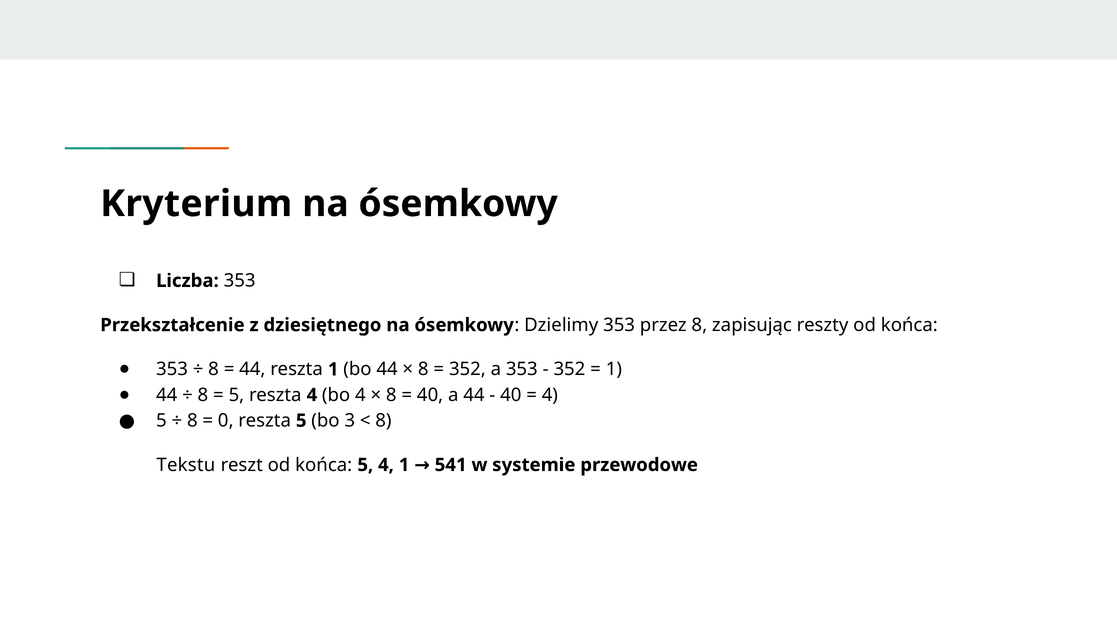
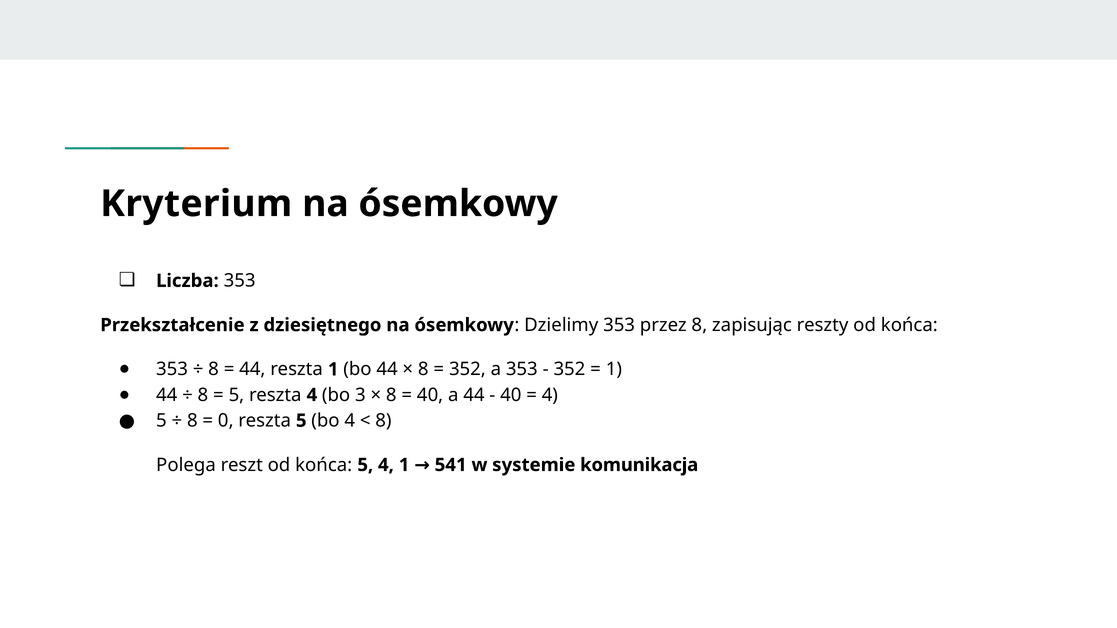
bo 4: 4 -> 3 (360, 395)
bo 3: 3 -> 4 (350, 421)
Tekstu: Tekstu -> Polega (186, 465)
przewodowe: przewodowe -> komunikacja (639, 465)
